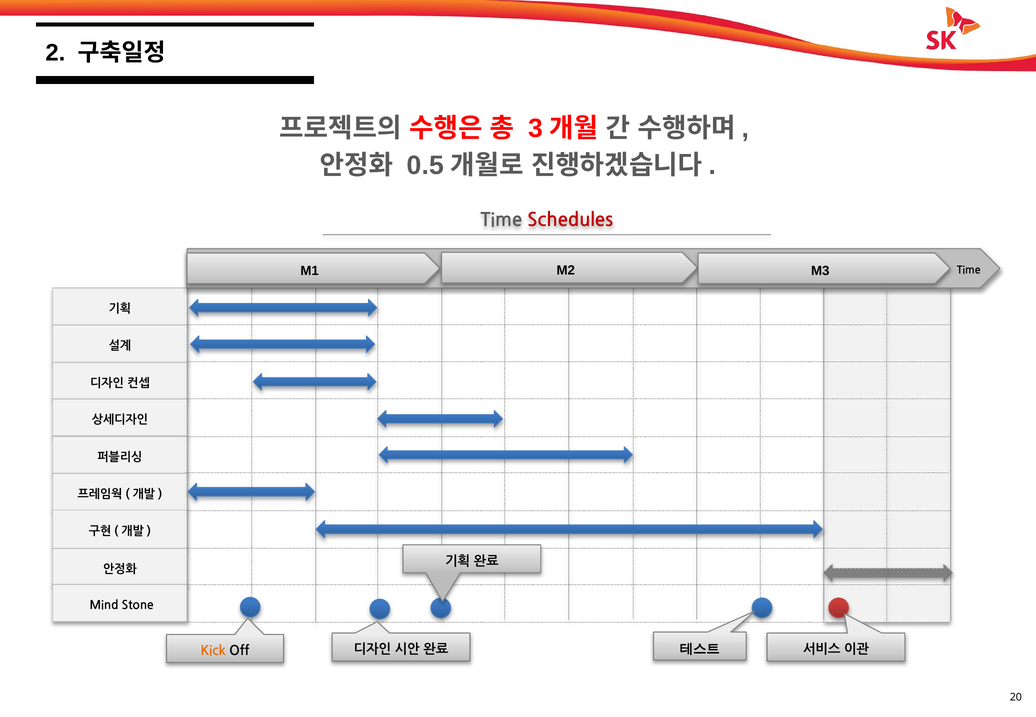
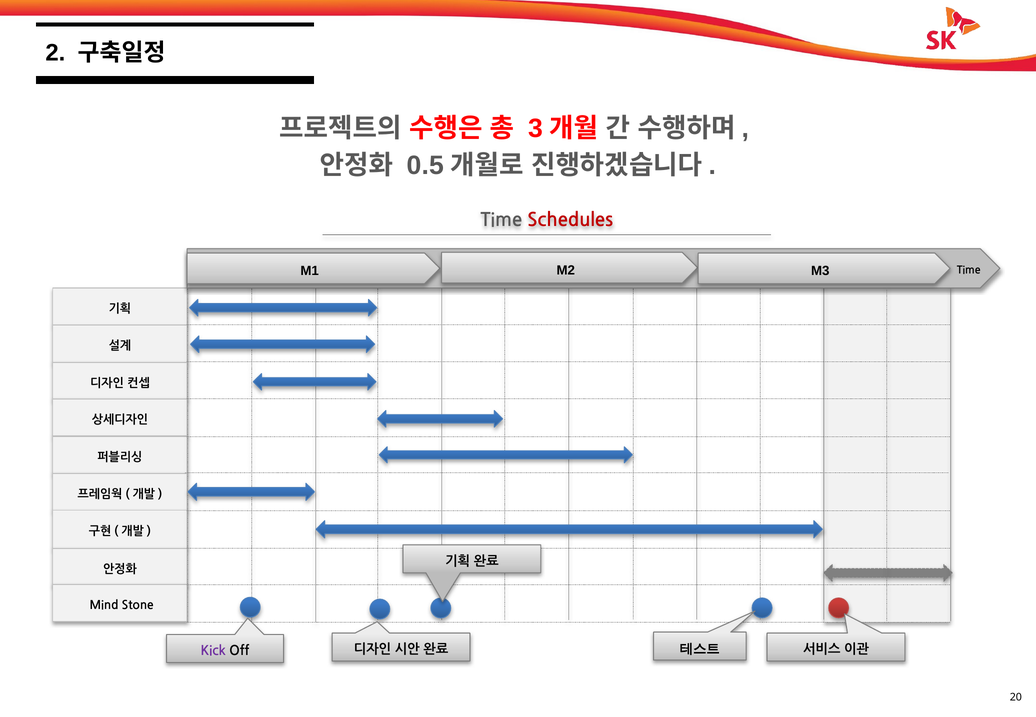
Kick colour: orange -> purple (213, 651)
